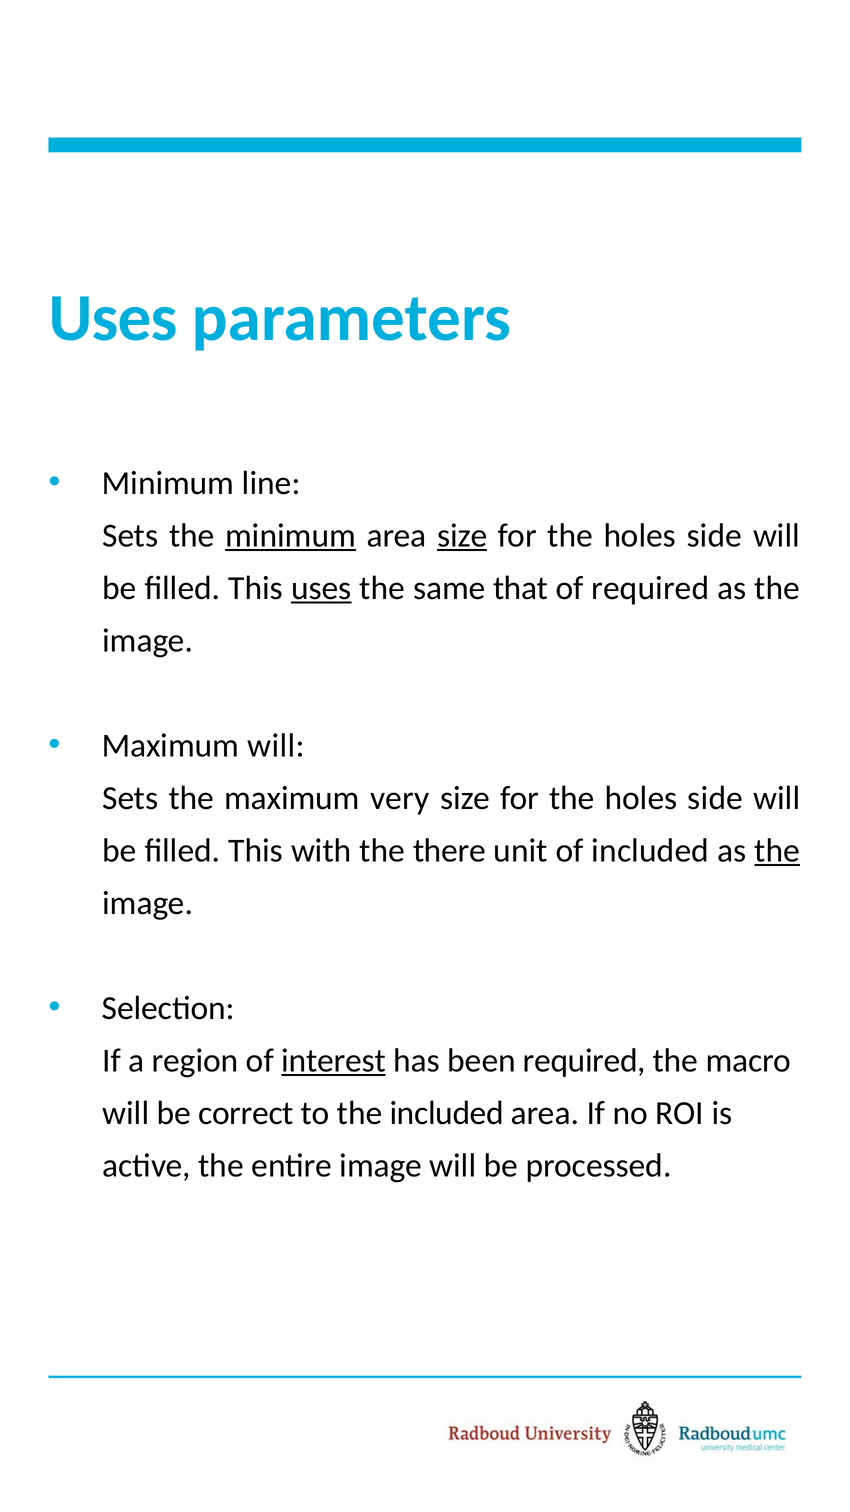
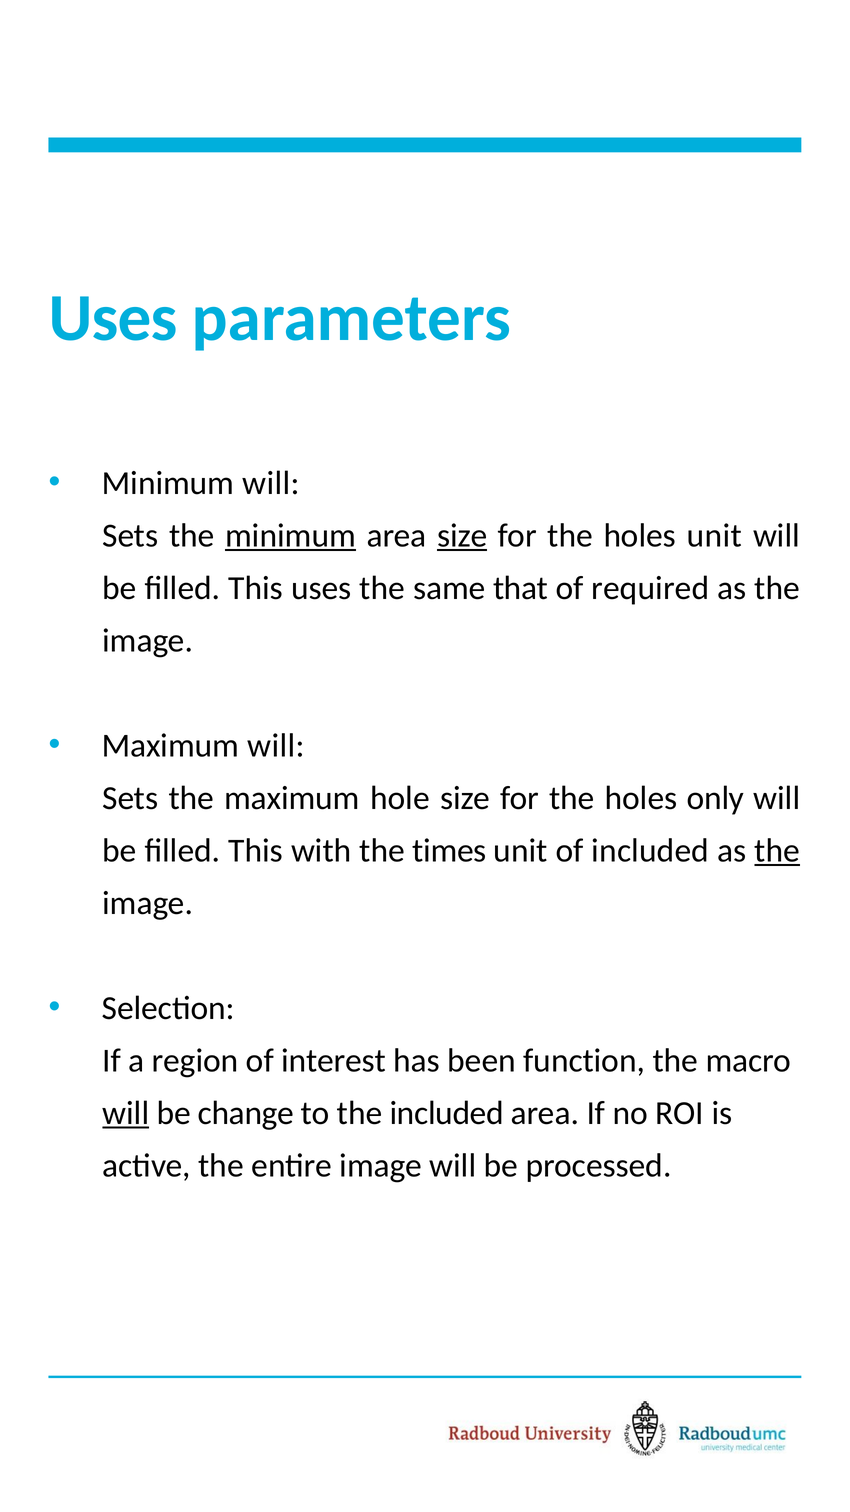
Minimum line: line -> will (271, 483)
side: side -> unit (714, 535)
uses underline: present -> none (321, 588)
very: very -> hole (400, 798)
side: side -> only (715, 798)
there: there -> times (449, 850)
interest underline: present -> none (334, 1060)
been required: required -> function (584, 1060)
will underline: none -> present (126, 1112)
correct: correct -> change (246, 1112)
